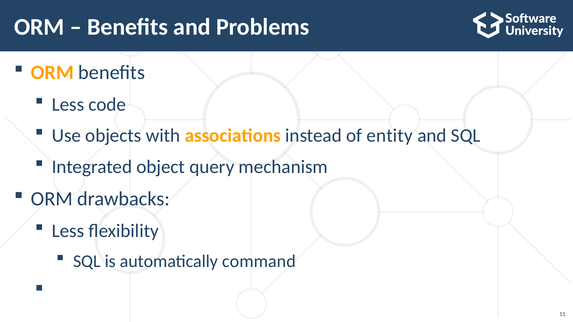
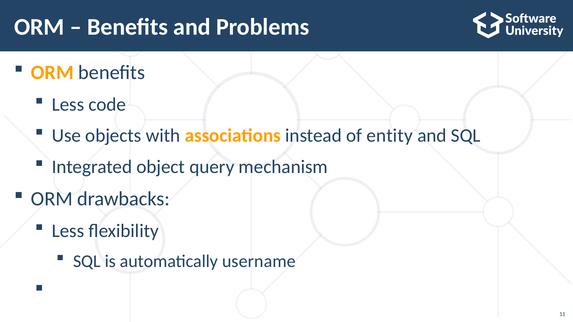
command: command -> username (259, 261)
